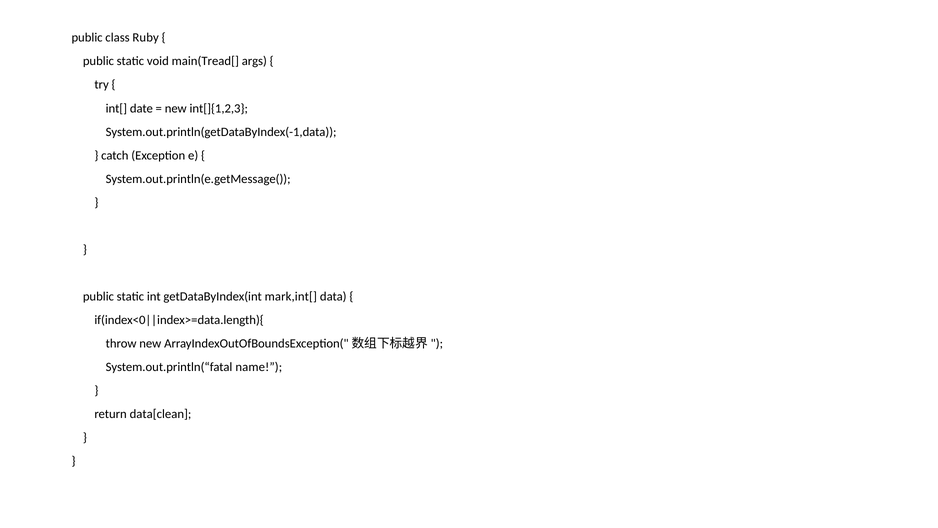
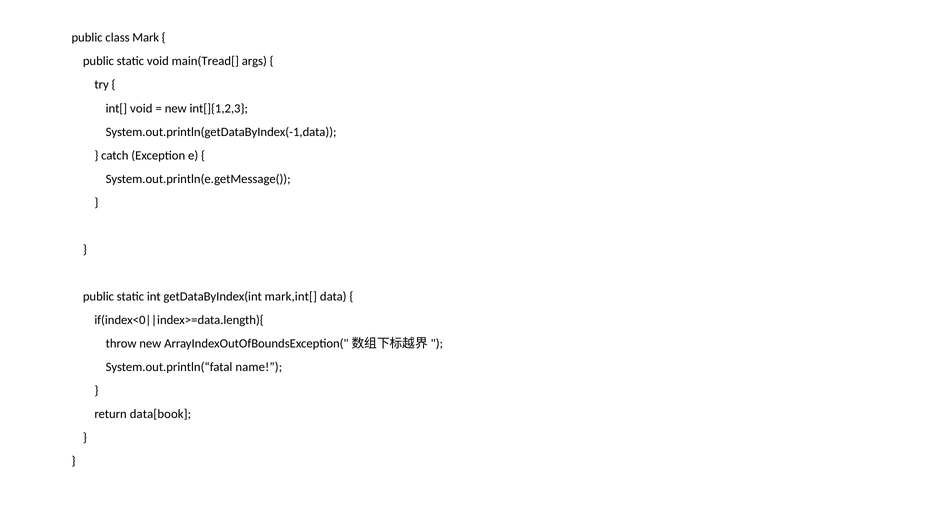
Ruby: Ruby -> Mark (146, 38)
int[ date: date -> void (141, 108)
data[clean: data[clean -> data[book (160, 414)
